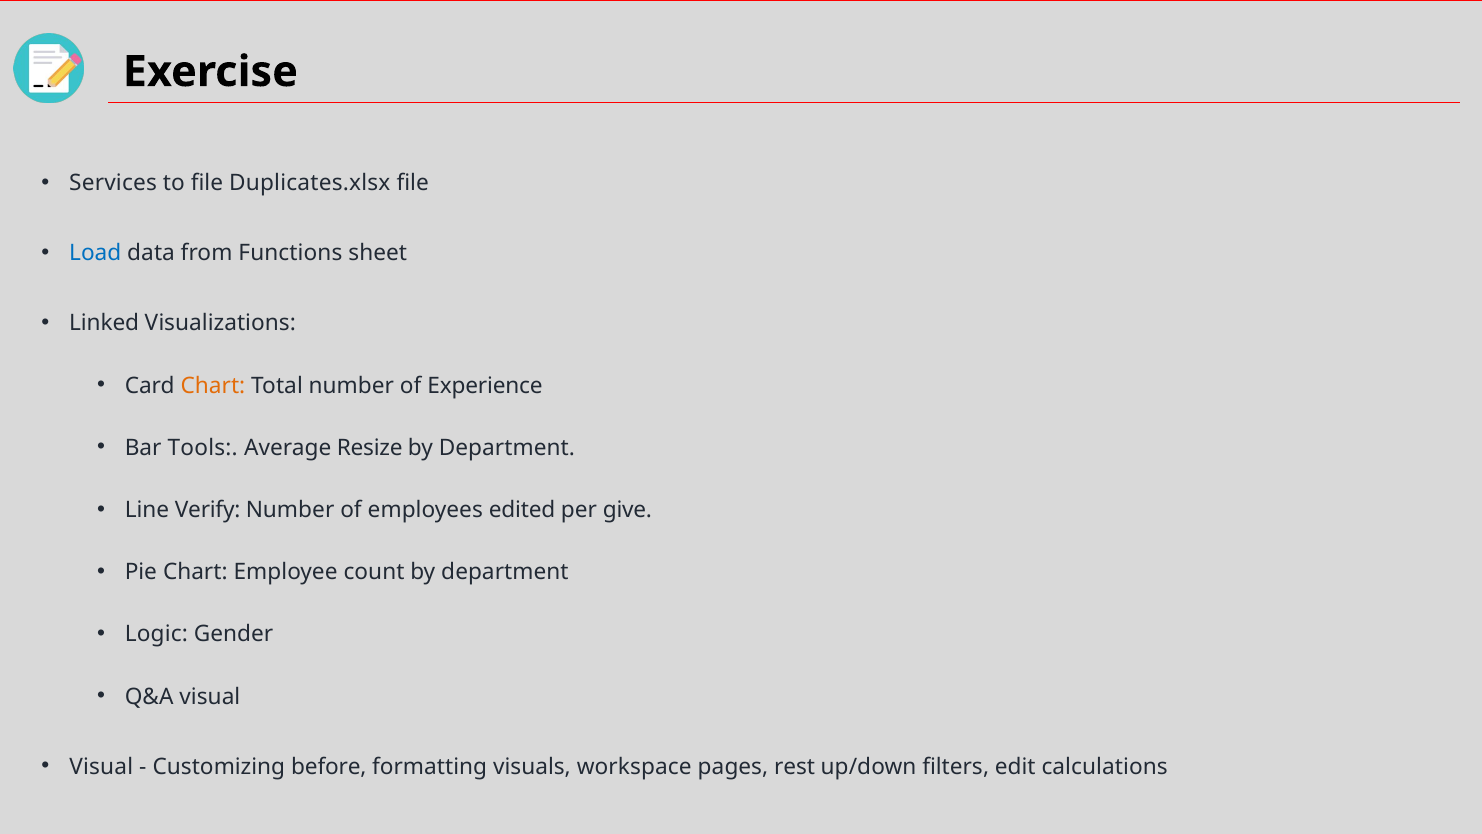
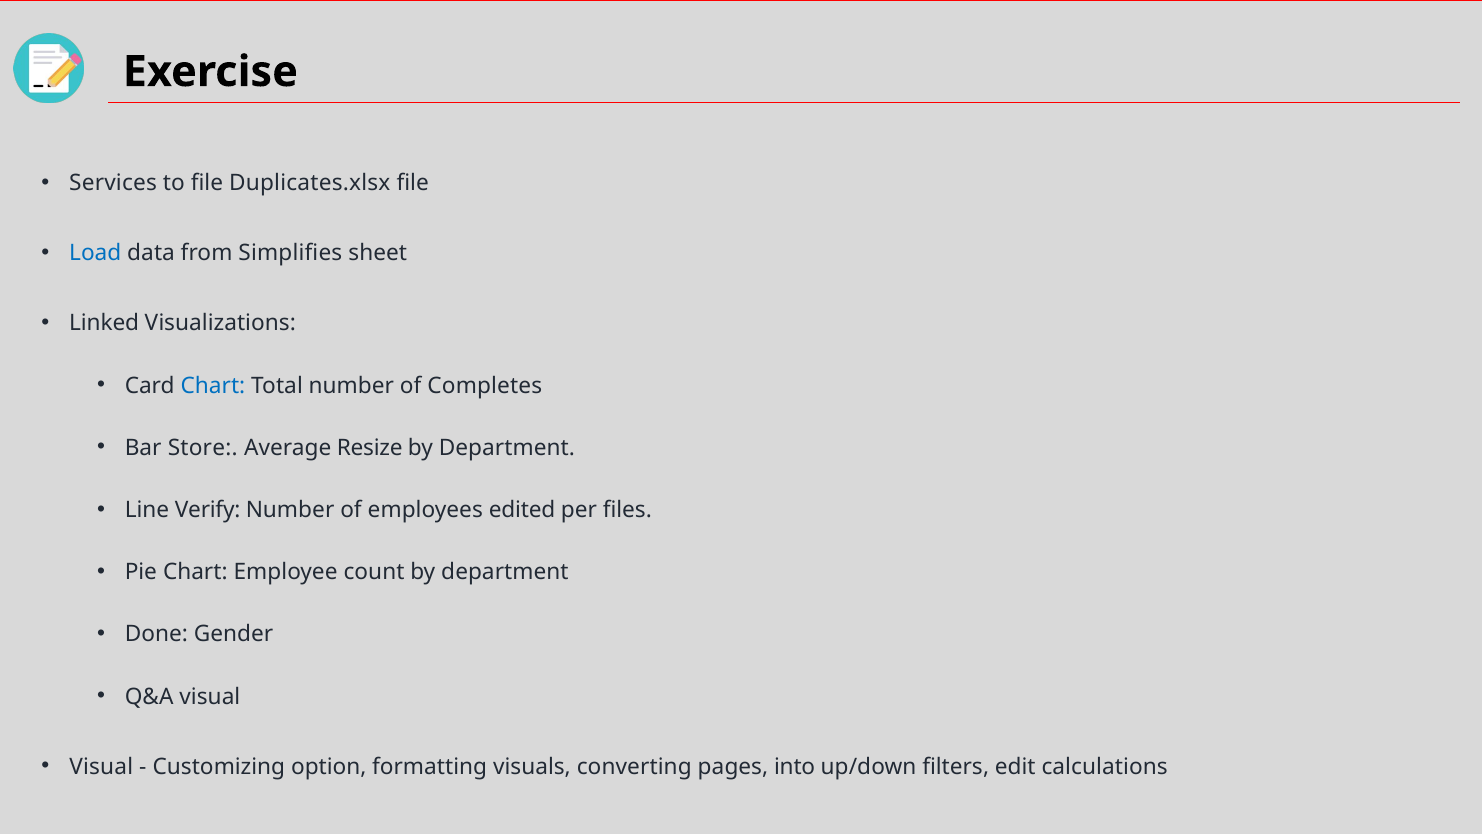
Functions: Functions -> Simplifies (290, 253)
Chart colour: orange -> blue (213, 385)
Experience: Experience -> Completes (485, 385)
Tools: Tools -> Store (203, 448)
give: give -> files (627, 510)
Logic: Logic -> Done (156, 634)
before: before -> option (329, 766)
workspace: workspace -> converting (634, 766)
rest: rest -> into (795, 766)
